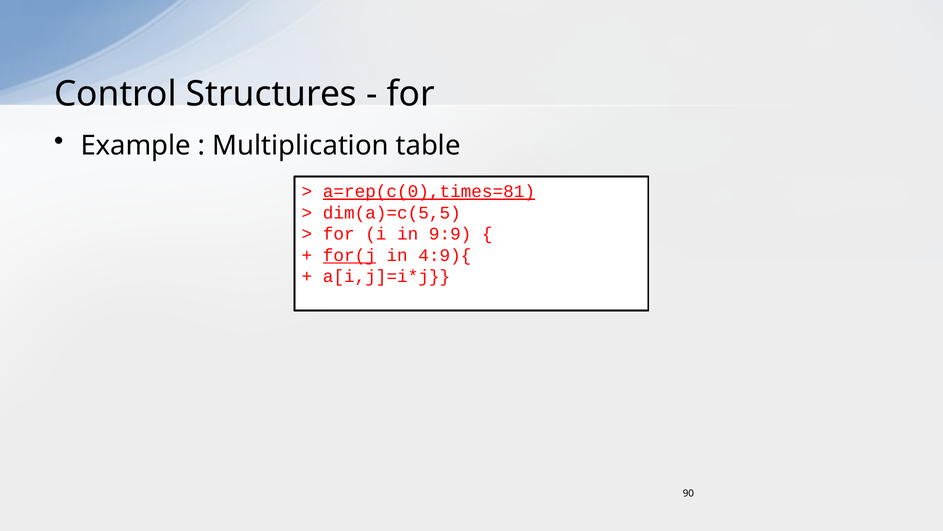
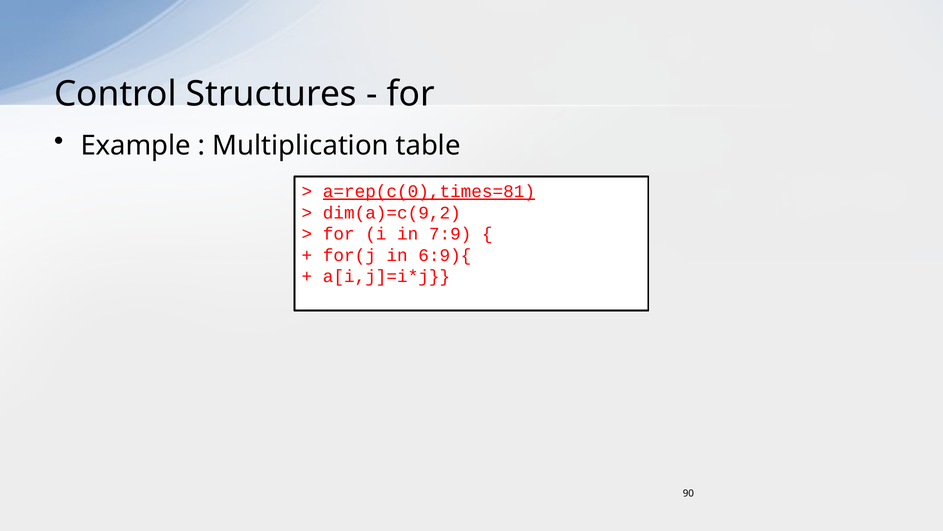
dim(a)=c(5,5: dim(a)=c(5,5 -> dim(a)=c(9,2 (392, 213)
9:9: 9:9 -> 7:9 (450, 234)
for(j underline: present -> none (349, 255)
4:9){: 4:9){ -> 6:9){ (445, 255)
